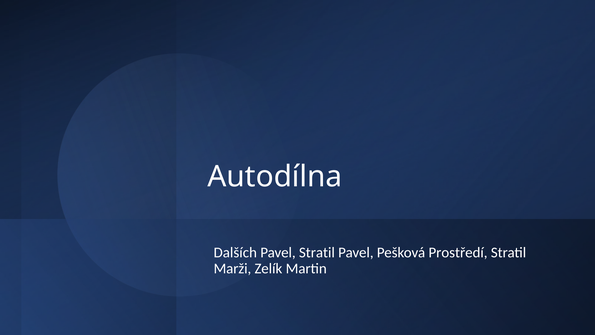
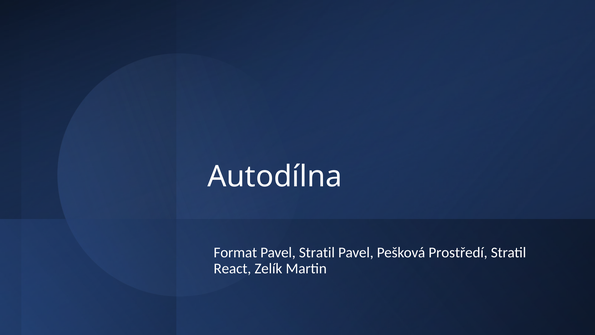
Dalších: Dalších -> Format (235, 252)
Marži: Marži -> React (232, 268)
